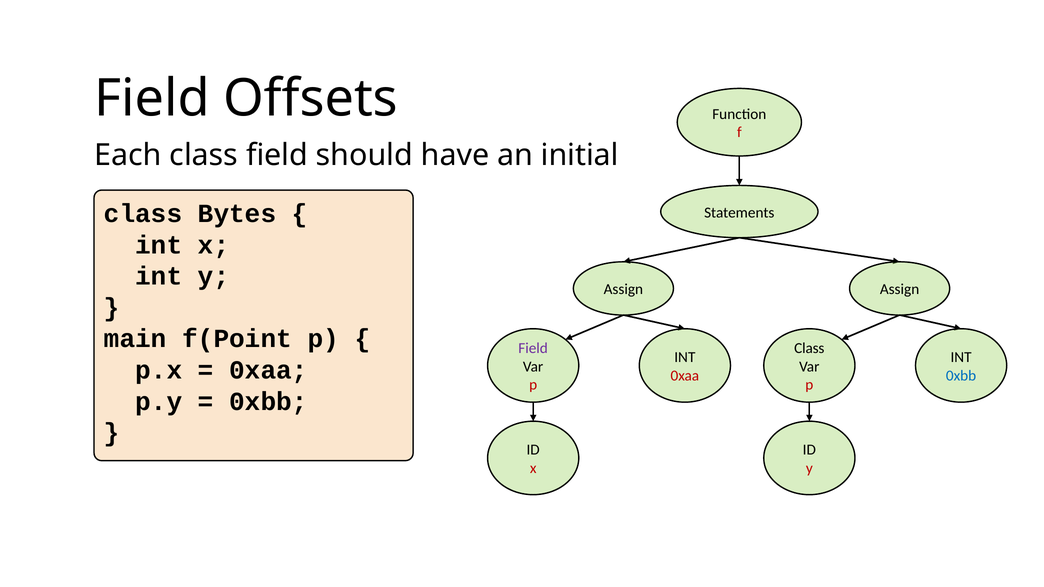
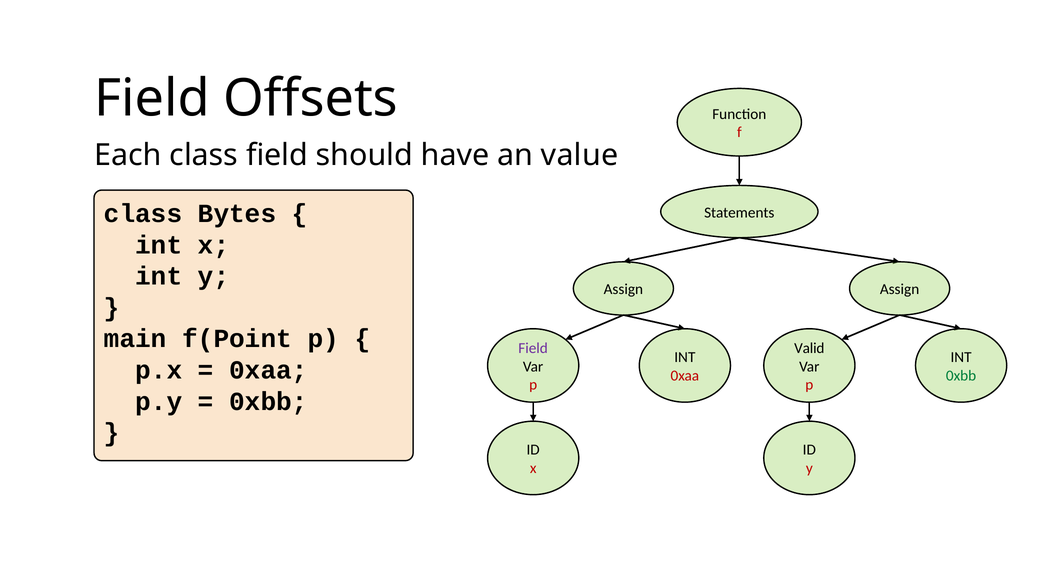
initial: initial -> value (580, 155)
Class: Class -> Valid (809, 348)
0xbb colour: blue -> green (961, 376)
